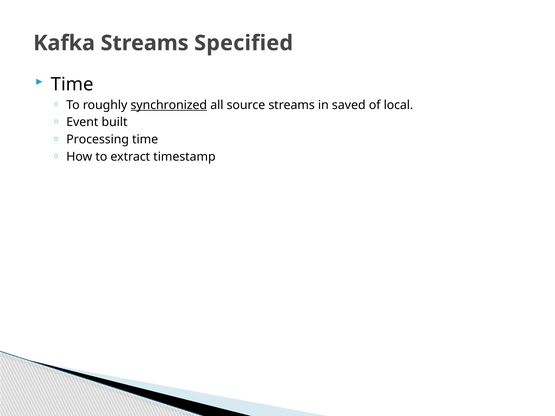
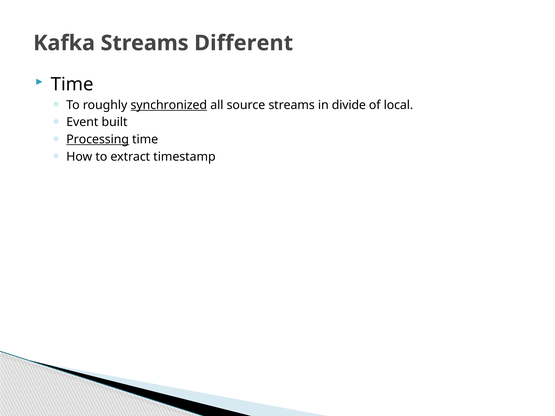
Specified: Specified -> Different (244, 43)
saved: saved -> divide (349, 105)
Processing underline: none -> present (98, 140)
